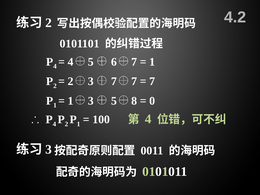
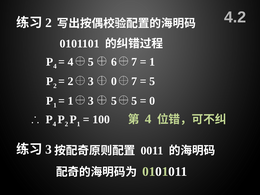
3 7: 7 -> 0 (114, 81)
7: 7 -> 5 (152, 81)
5 8: 8 -> 5 (134, 101)
